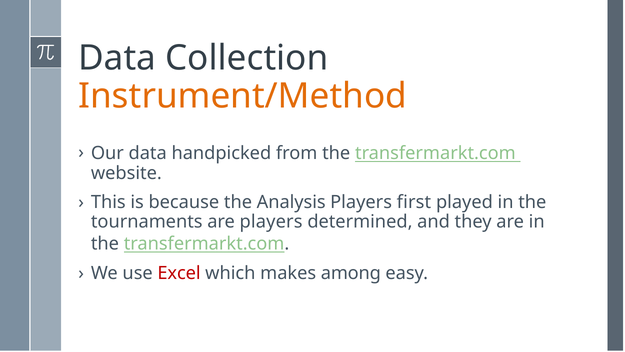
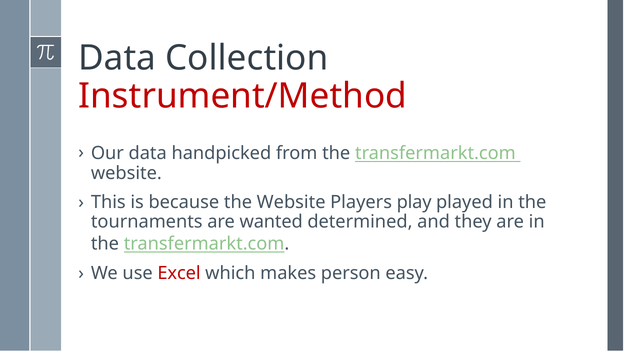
Instrument/Method colour: orange -> red (243, 96)
the Analysis: Analysis -> Website (291, 202)
first: first -> play (414, 202)
are players: players -> wanted (271, 222)
among: among -> person (351, 273)
